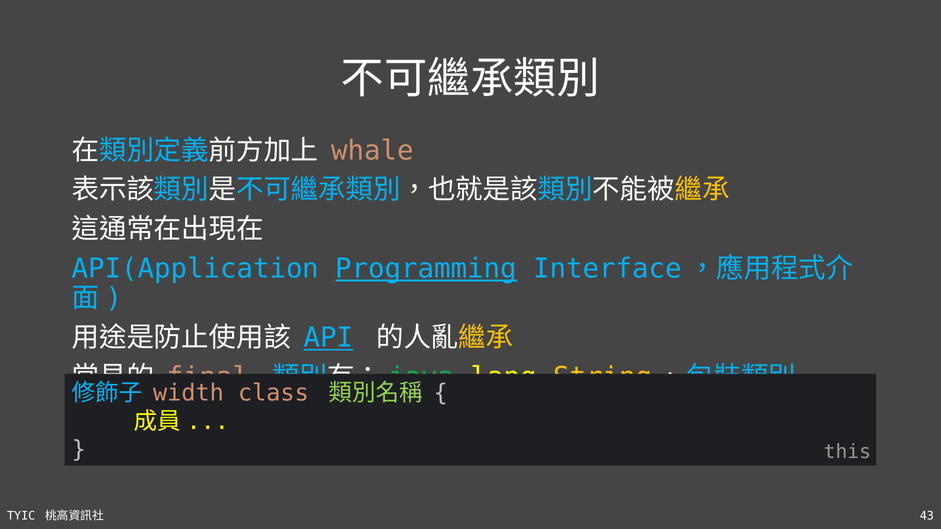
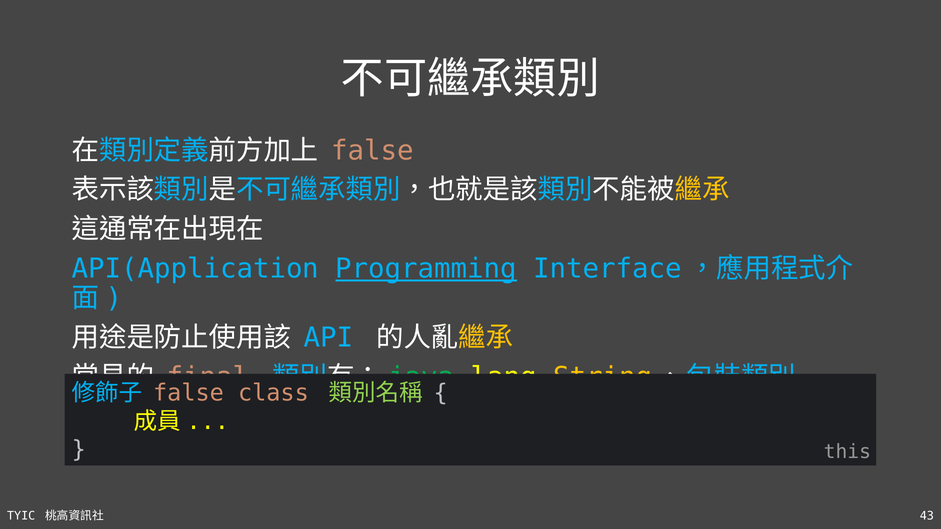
whale: whale -> false (372, 151)
API underline: present -> none (328, 338)
width: width -> false (188, 393)
